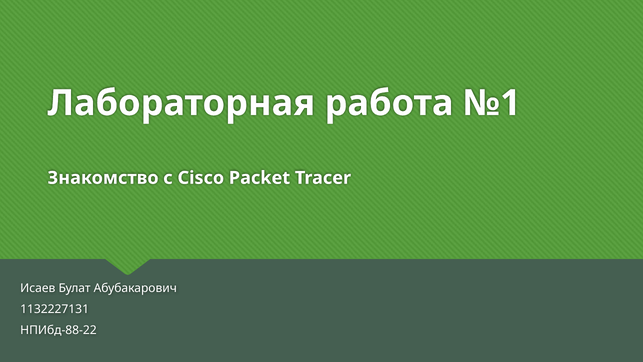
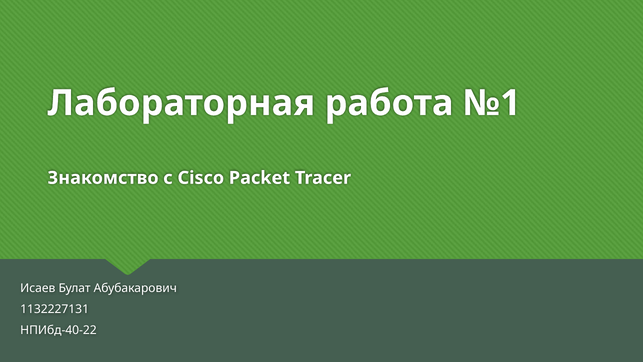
НПИбд-88-22: НПИбд-88-22 -> НПИбд-40-22 (58, 330)
